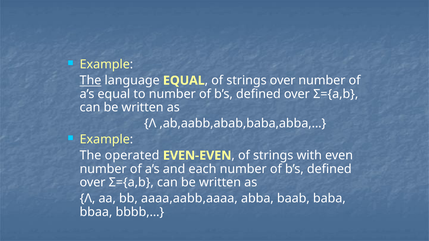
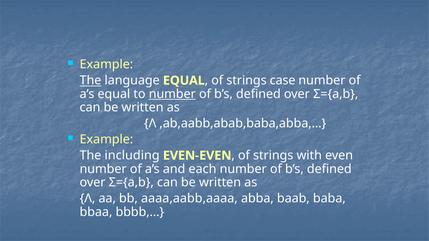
strings over: over -> case (283, 81)
number underline: none -> present (172, 94)
operated: operated -> including (132, 156)
